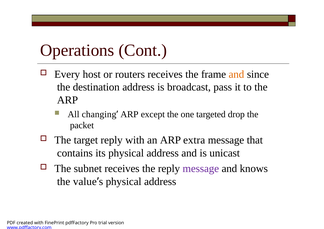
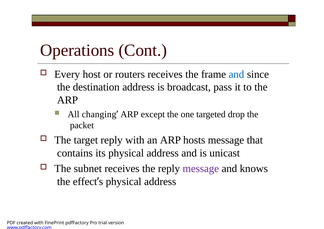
and colour: orange -> blue (236, 74)
extra: extra -> hosts (194, 140)
value: value -> effect (85, 182)
